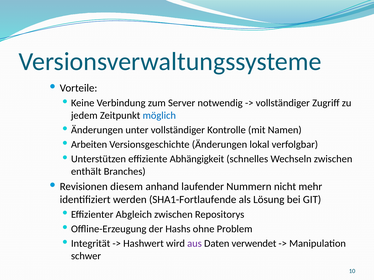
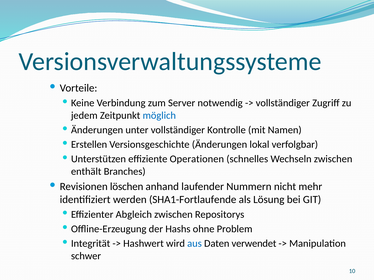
Arbeiten: Arbeiten -> Erstellen (89, 145)
Abhängigkeit: Abhängigkeit -> Operationen (197, 159)
diesem: diesem -> löschen (127, 187)
aus colour: purple -> blue (194, 244)
